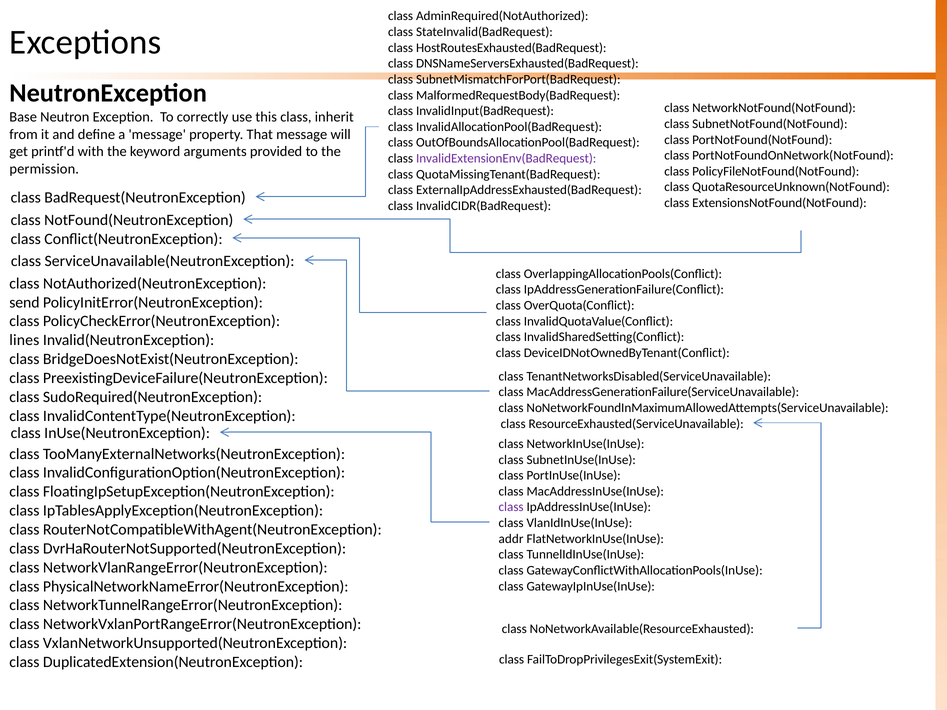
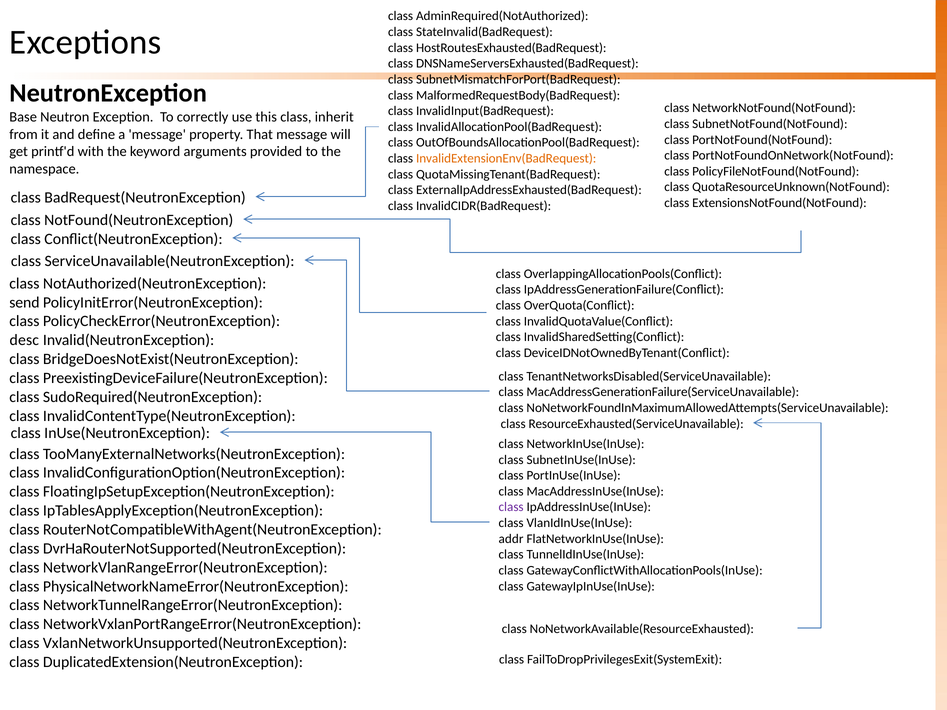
InvalidExtensionEnv(BadRequest colour: purple -> orange (506, 158)
permission: permission -> namespace (44, 169)
lines: lines -> desc (24, 340)
